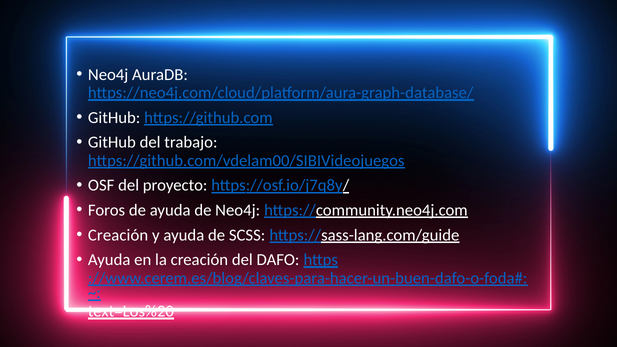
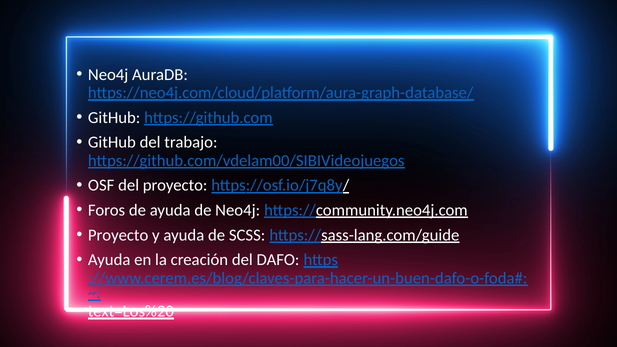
Creación: Creación -> Proyecto (118, 235)
